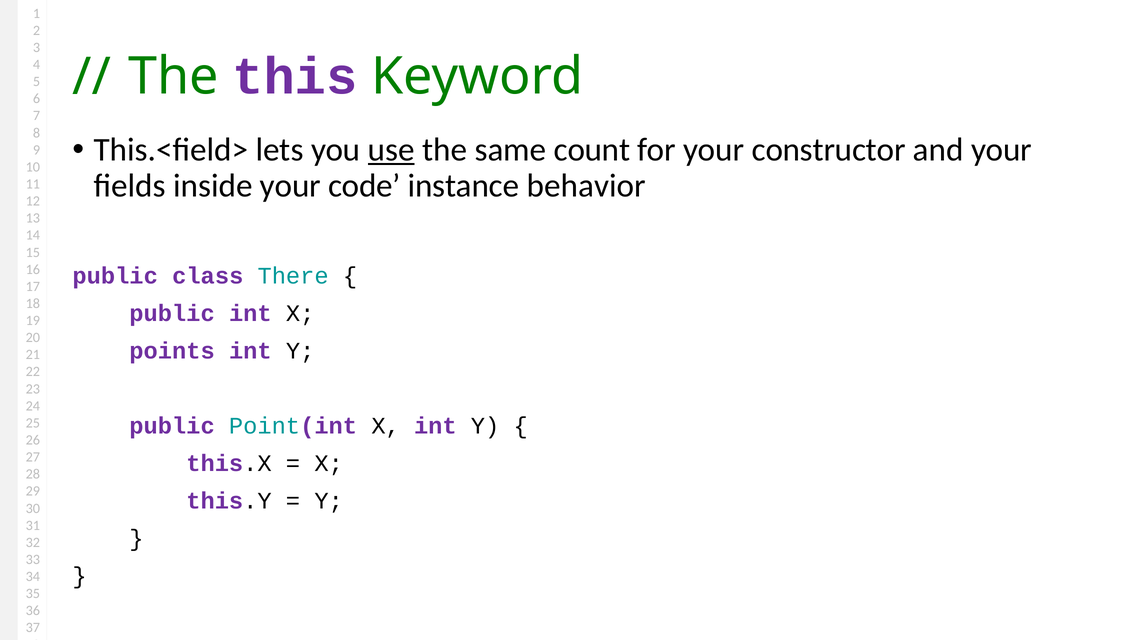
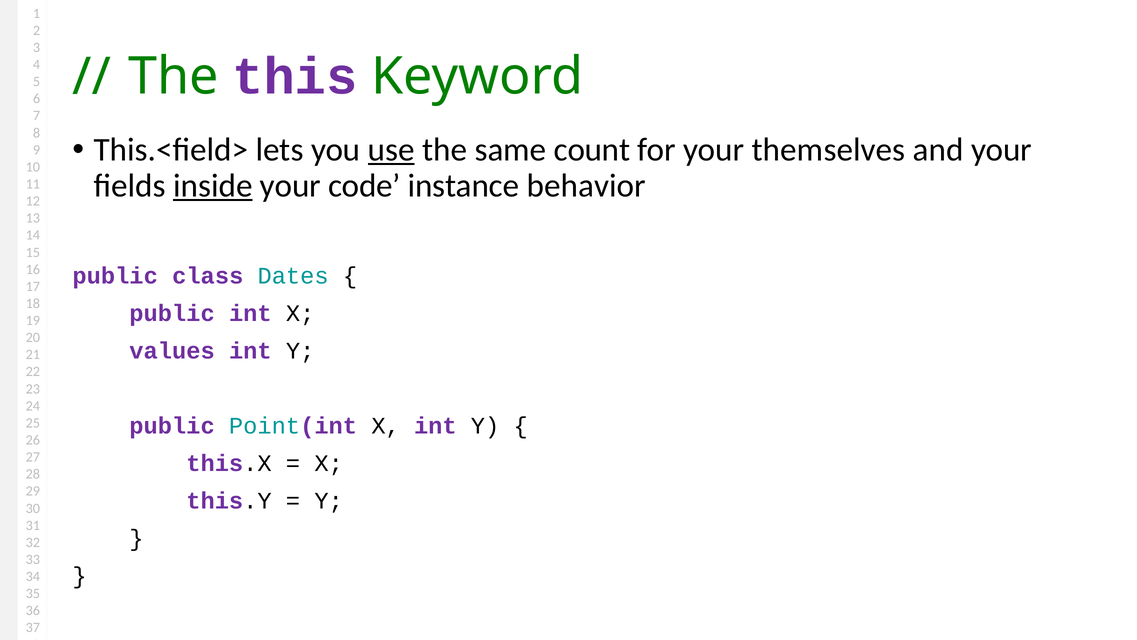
constructor: constructor -> themselves (829, 150)
inside underline: none -> present (213, 186)
There: There -> Dates (293, 276)
points: points -> values (172, 351)
